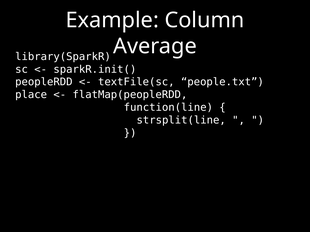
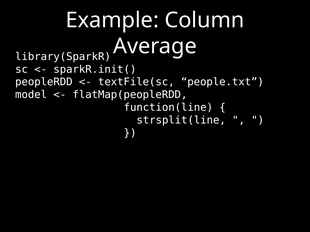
place: place -> model (31, 95)
